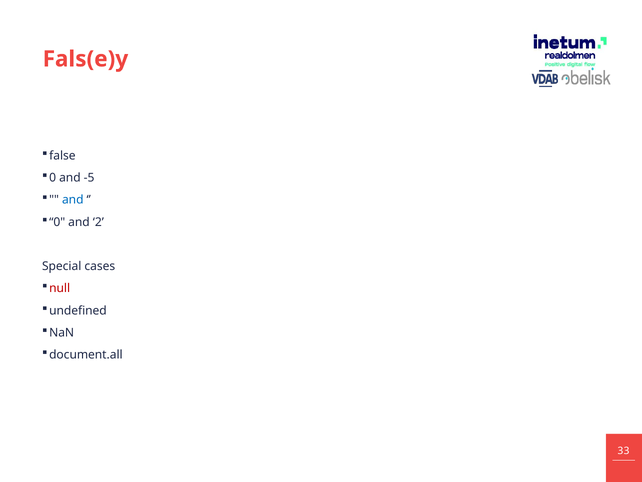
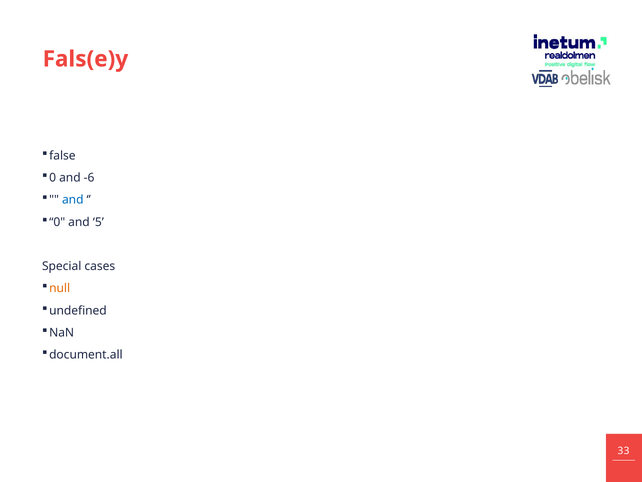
-5: -5 -> -6 (89, 178)
2: 2 -> 5 (98, 222)
null colour: red -> orange (60, 288)
